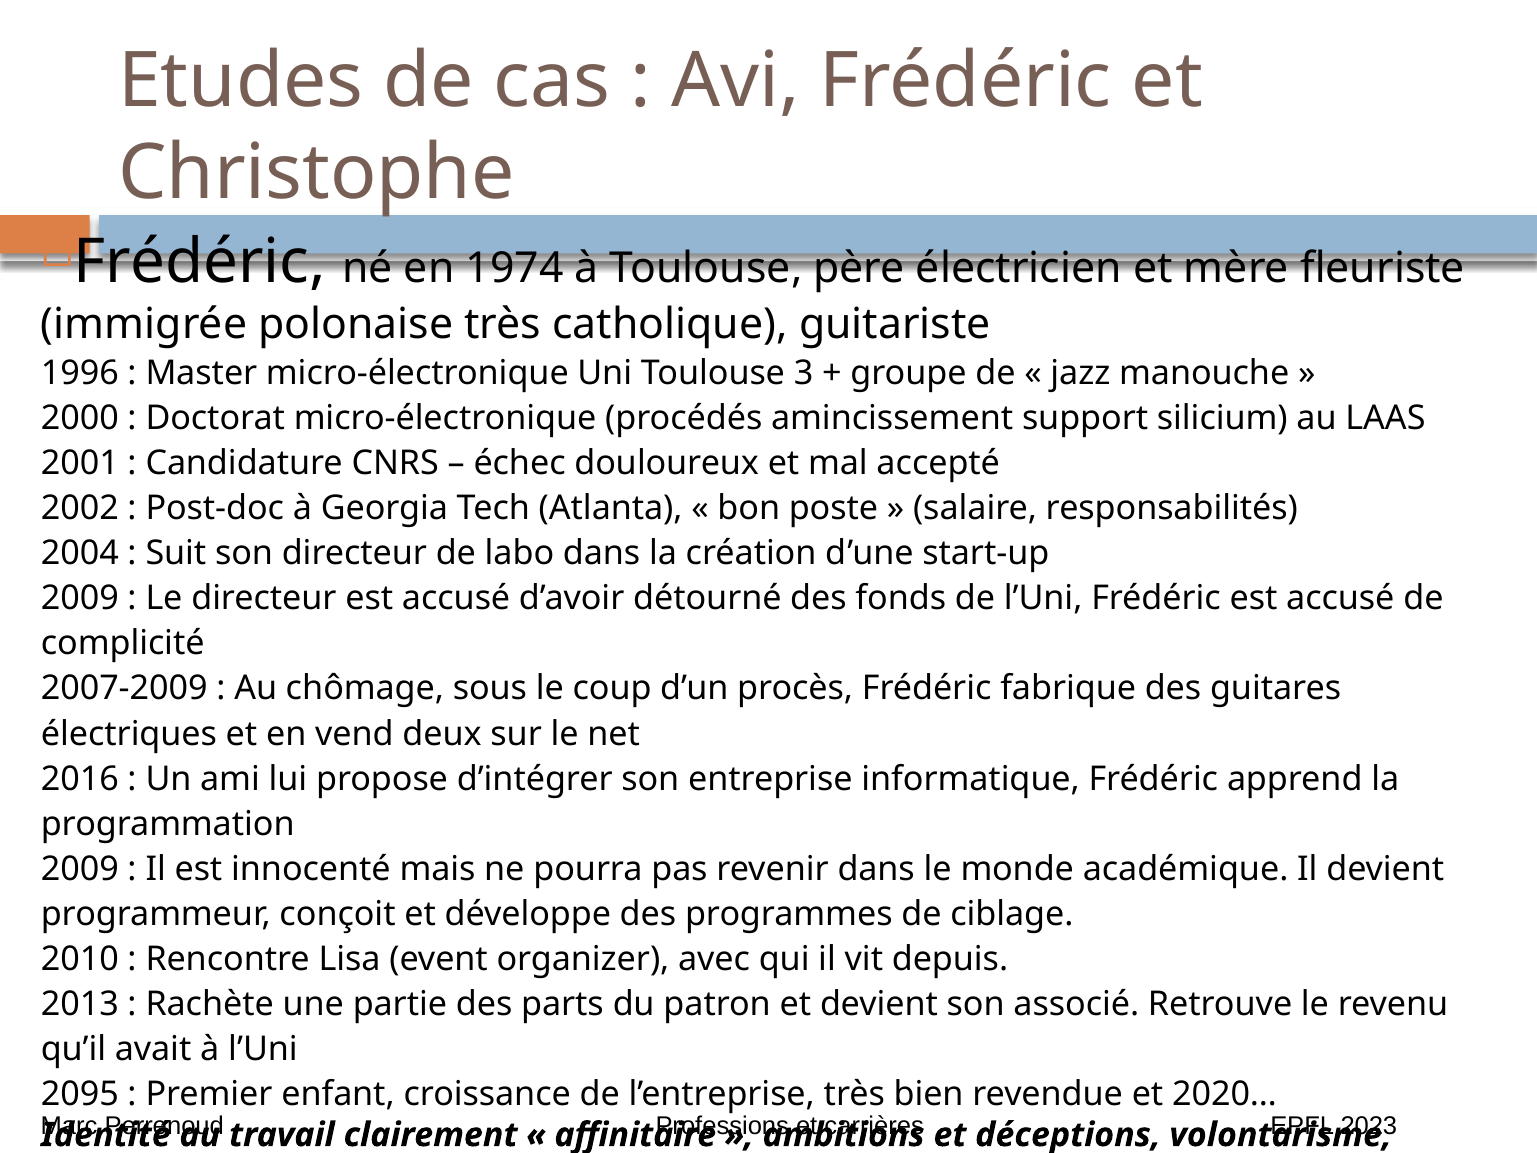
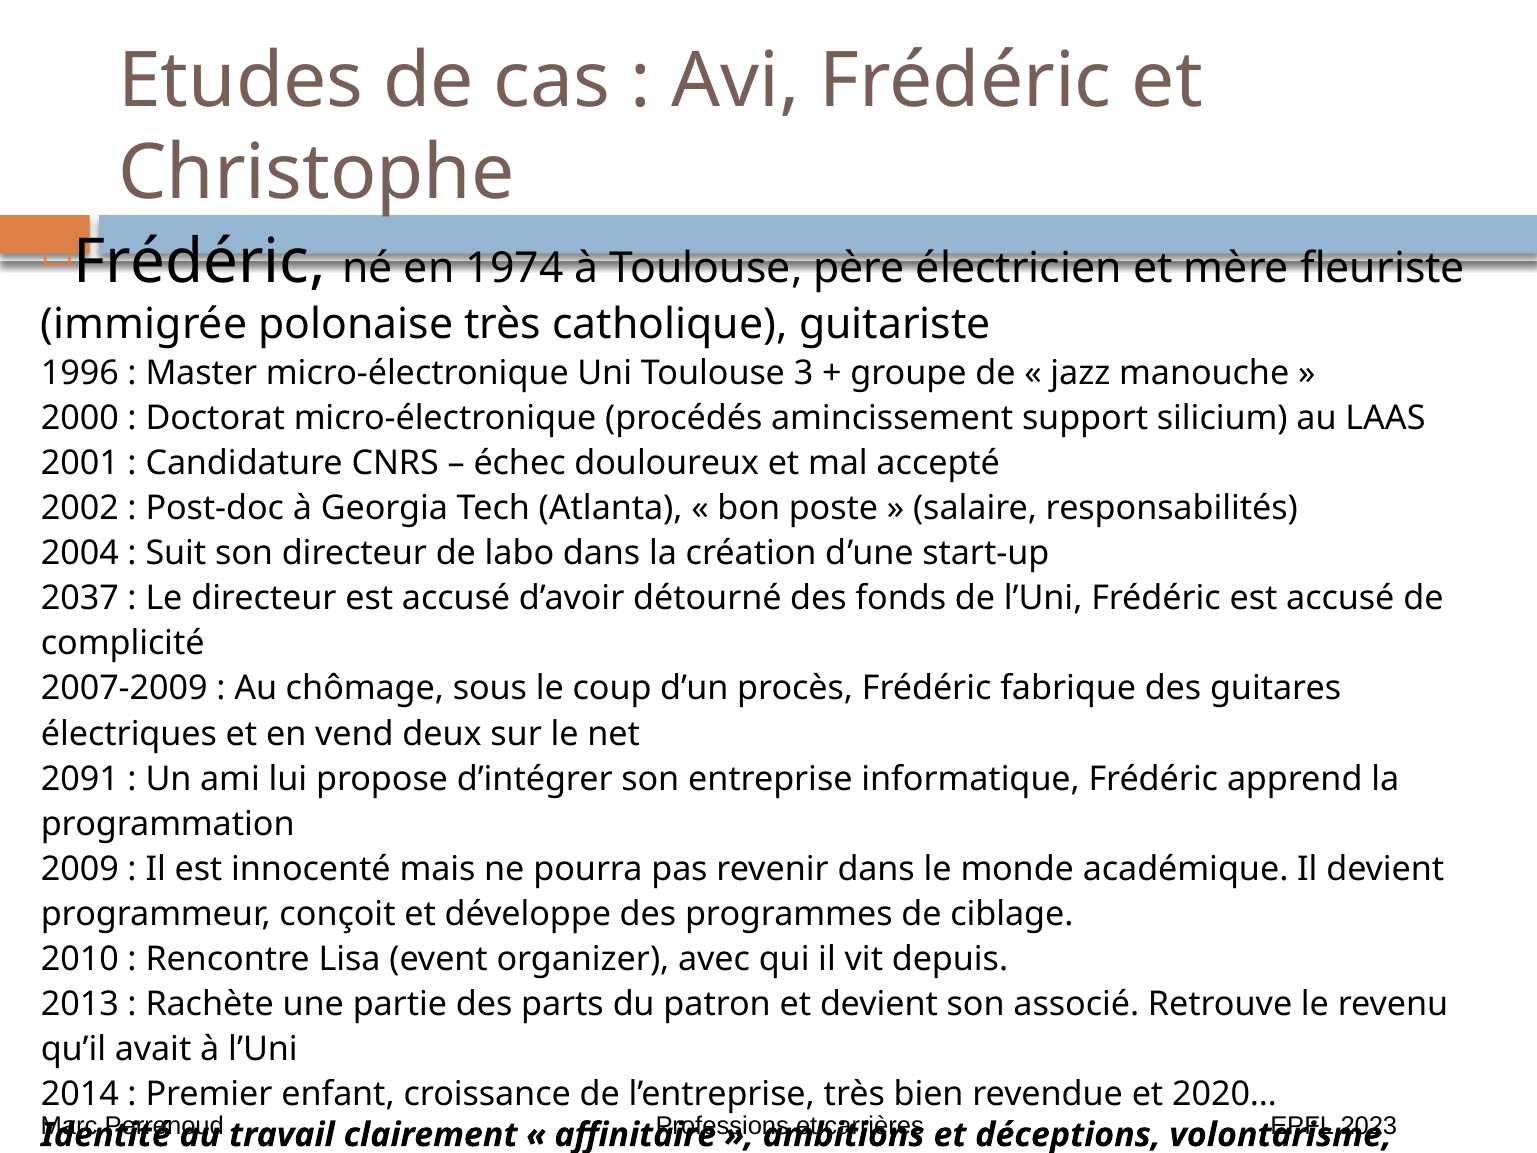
2009: 2009 -> 2037 (80, 599)
2016: 2016 -> 2091 (80, 779)
2095: 2095 -> 2014 (80, 1094)
